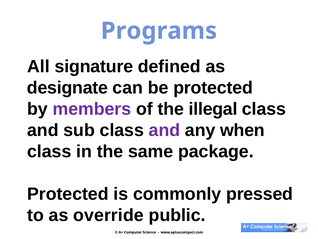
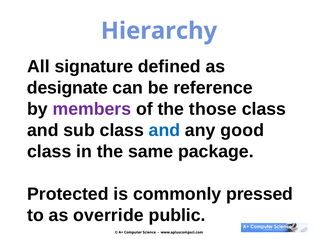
Programs: Programs -> Hierarchy (159, 31)
be protected: protected -> reference (213, 88)
illegal: illegal -> those (213, 109)
and colour: purple -> blue (164, 130)
when: when -> good (242, 130)
